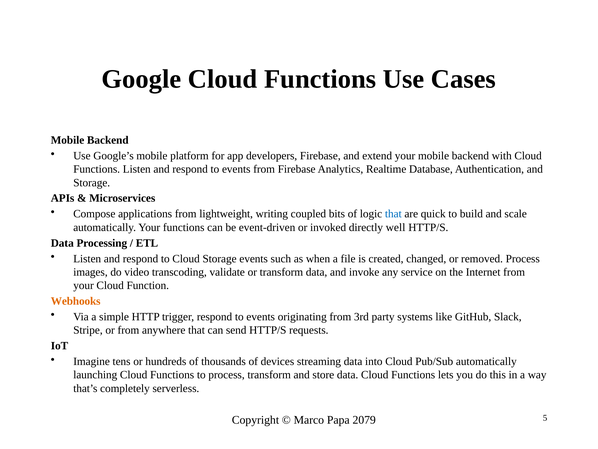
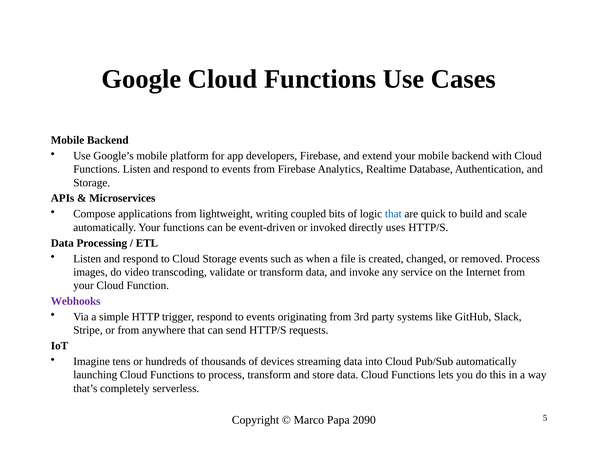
well: well -> uses (396, 227)
Webhooks colour: orange -> purple (76, 301)
2079: 2079 -> 2090 (364, 419)
